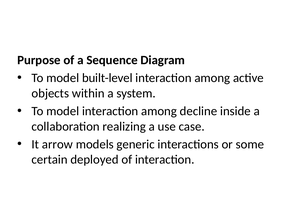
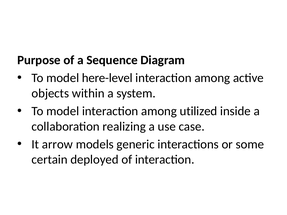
built-level: built-level -> here-level (107, 78)
decline: decline -> utilized (199, 111)
